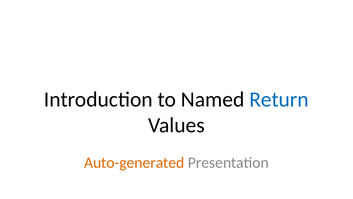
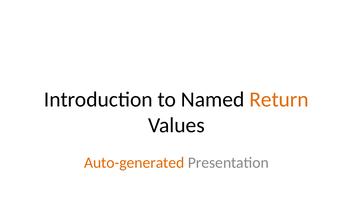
Return colour: blue -> orange (279, 99)
